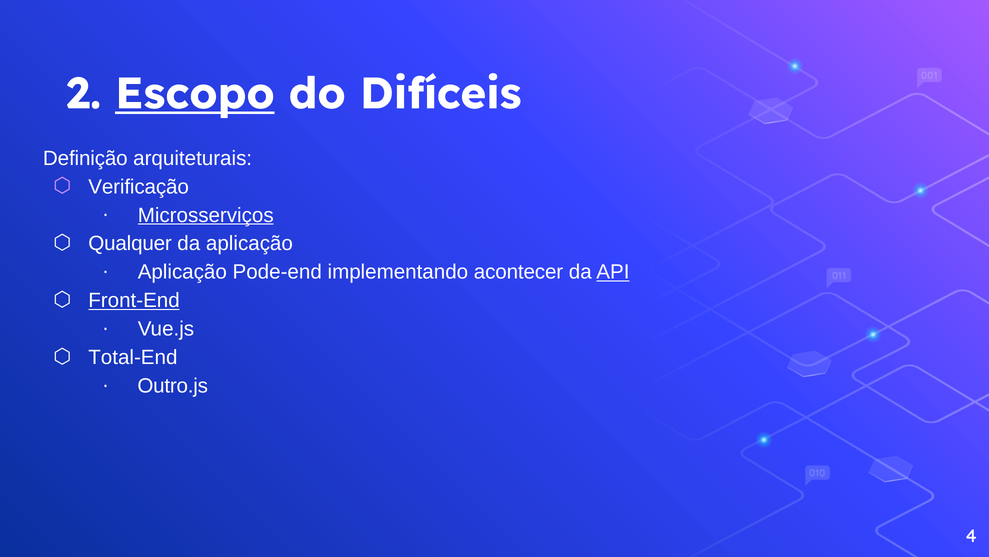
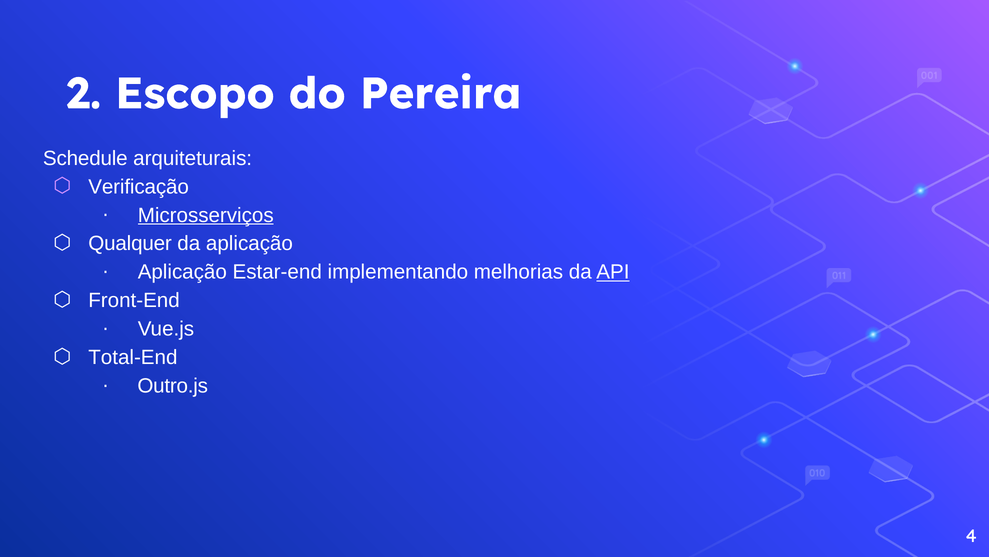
Escopo underline: present -> none (195, 94)
Difíceis: Difíceis -> Pereira (441, 94)
Definição: Definição -> Schedule (85, 158)
Pode-end: Pode-end -> Estar-end (277, 272)
acontecer: acontecer -> melhorias (518, 272)
Front-End underline: present -> none (134, 300)
